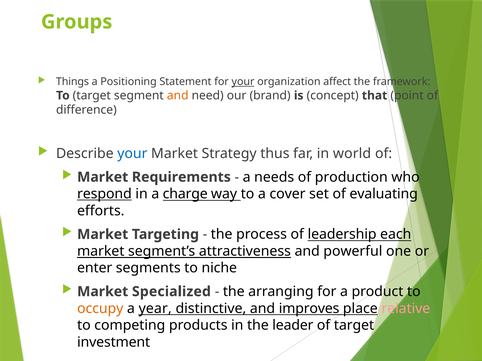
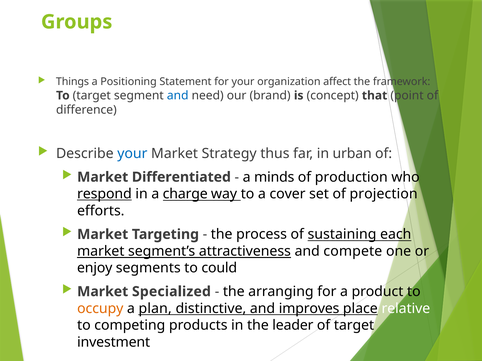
your underline: present -> none (243, 82)
and colour: orange -> blue (178, 96)
world: world -> urban (352, 154)
Requirements: Requirements -> Differentiated (181, 177)
needs: needs -> minds (274, 177)
evaluating: evaluating -> projection (384, 194)
leadership: leadership -> sustaining (342, 235)
powerful: powerful -> compete (353, 252)
enter: enter -> enjoy (95, 268)
niche: niche -> could (219, 268)
year: year -> plan (155, 309)
relative colour: pink -> white (406, 309)
